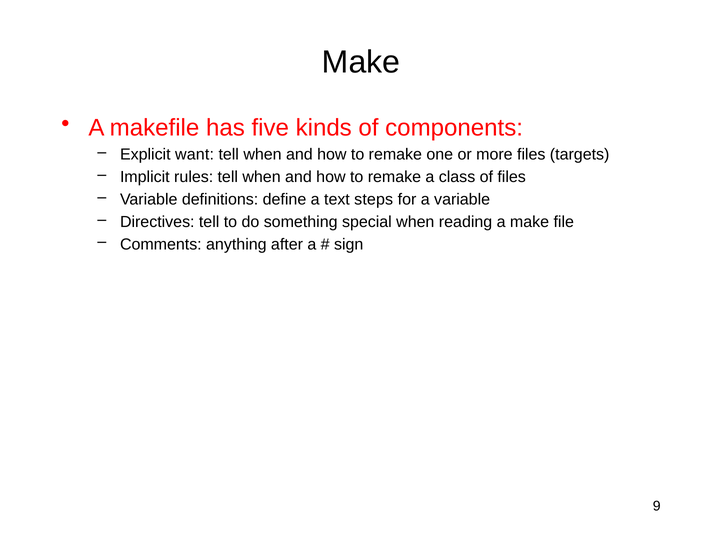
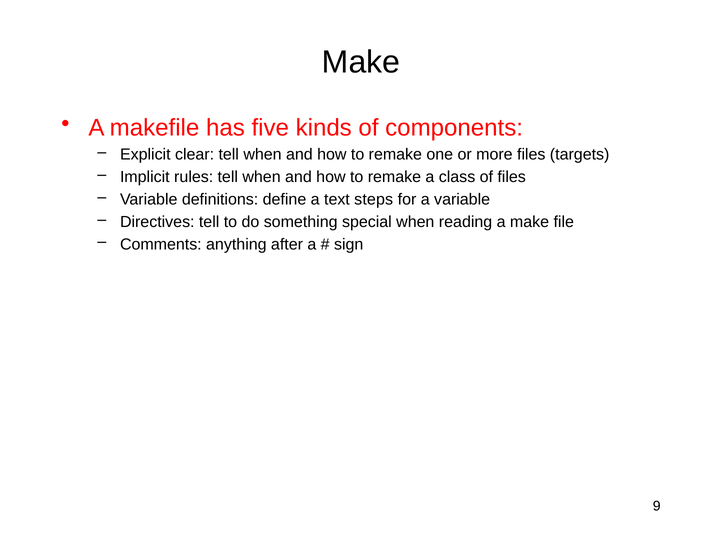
want: want -> clear (195, 155)
